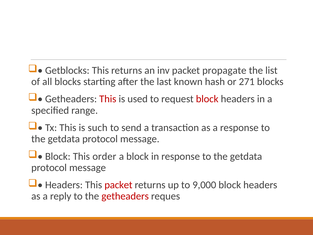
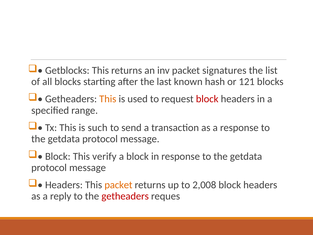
propagate: propagate -> signatures (224, 70)
271: 271 -> 121 (247, 82)
This colour: red -> orange (108, 99)
order: order -> verify (104, 156)
packet colour: red -> orange (118, 185)
9,000: 9,000 -> 2,008 (204, 185)
